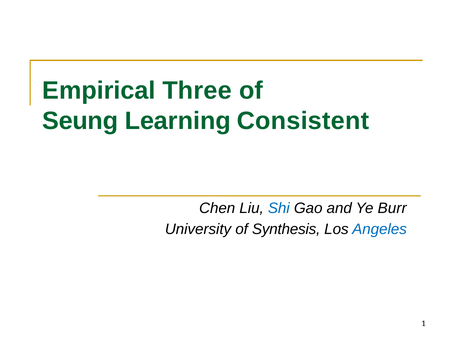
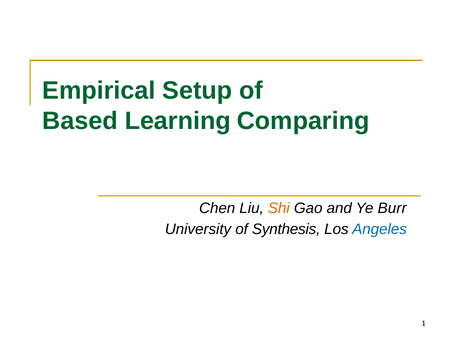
Three: Three -> Setup (197, 91)
Seung: Seung -> Based (80, 121)
Consistent: Consistent -> Comparing (303, 121)
Shi colour: blue -> orange (279, 209)
